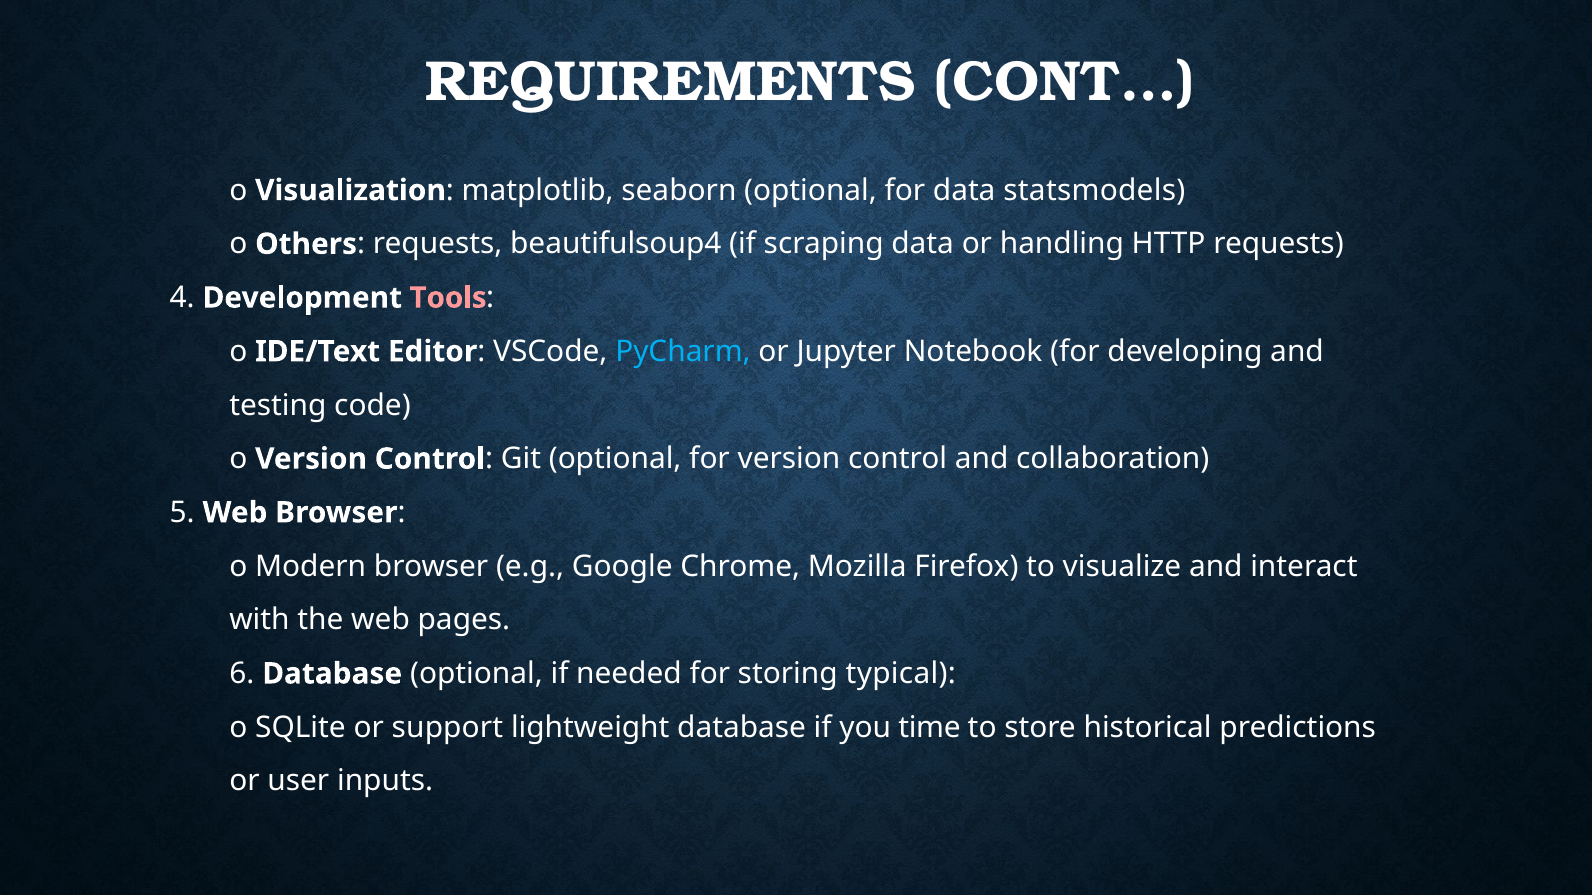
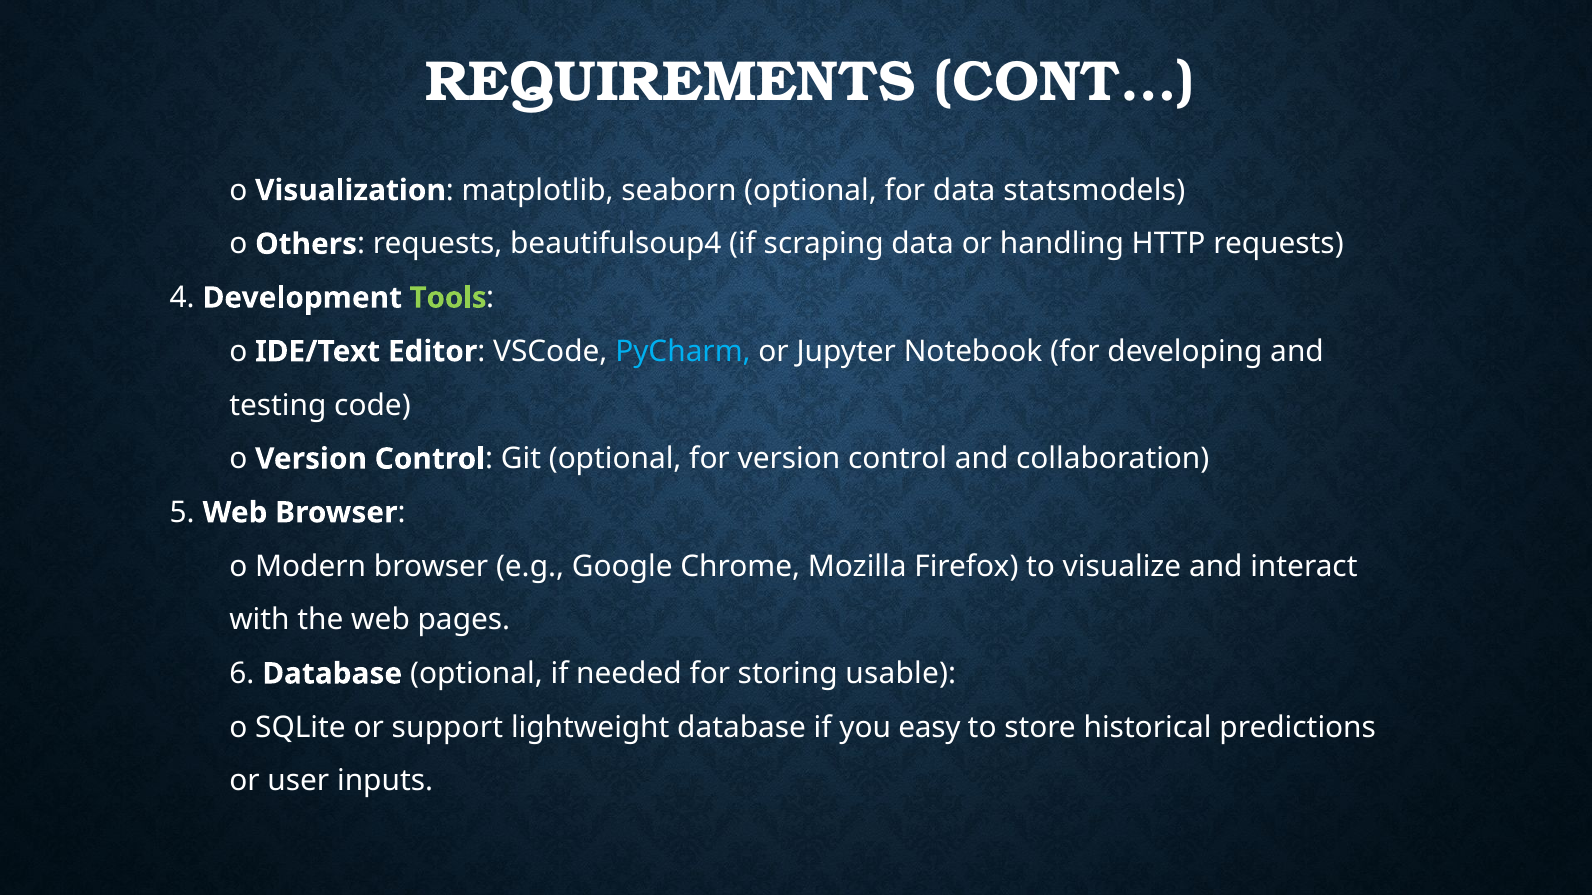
Tools colour: pink -> light green (448, 298)
typical: typical -> usable (901, 674)
time: time -> easy (930, 728)
